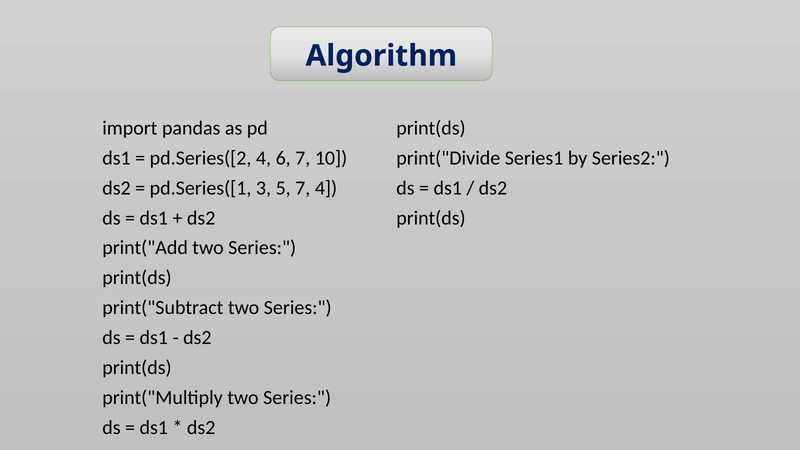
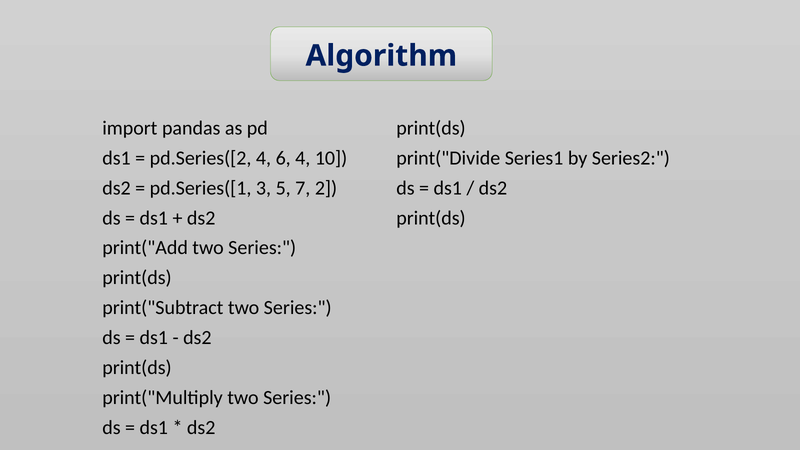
6 7: 7 -> 4 (303, 158)
7 4: 4 -> 2 (326, 188)
